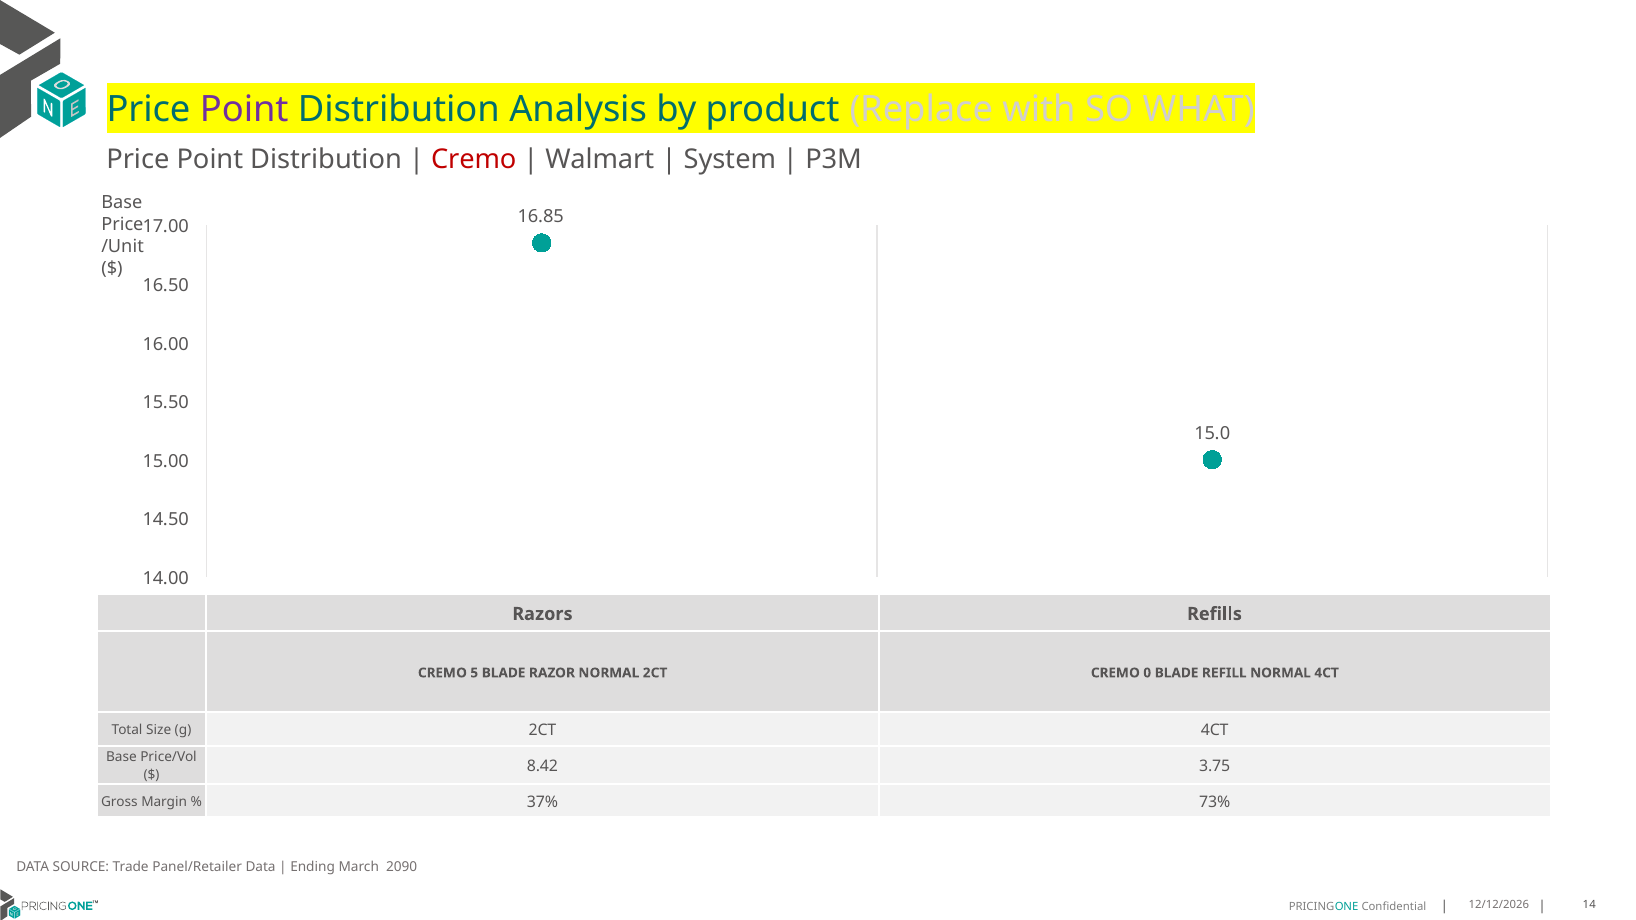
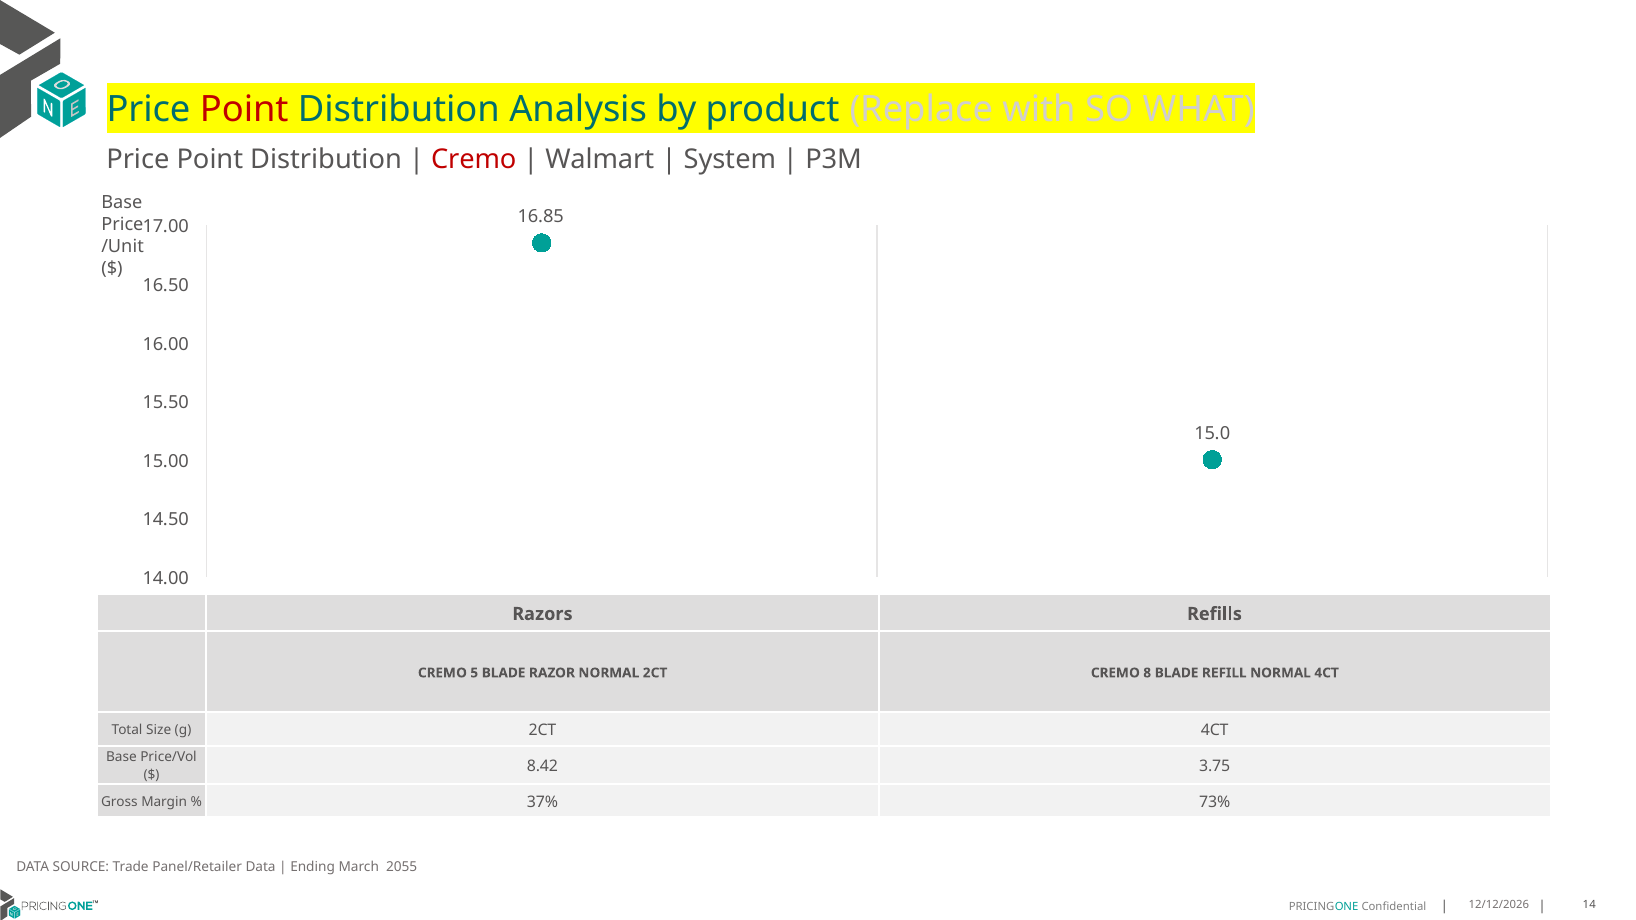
Point colour: purple -> red (244, 110)
0: 0 -> 8 (1147, 673)
2090: 2090 -> 2055 (402, 867)
